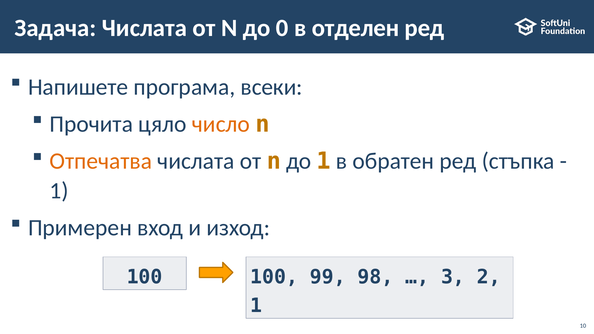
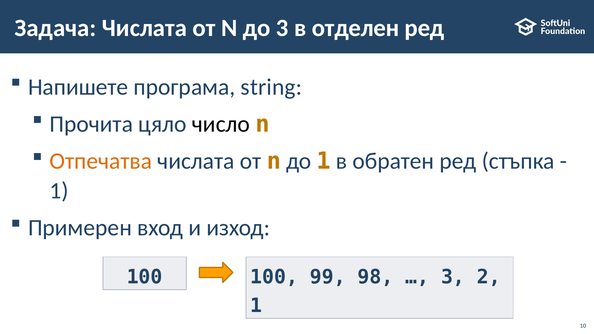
до 0: 0 -> 3 (282, 28)
всеки: всеки -> string (271, 87)
число colour: orange -> black (221, 124)
